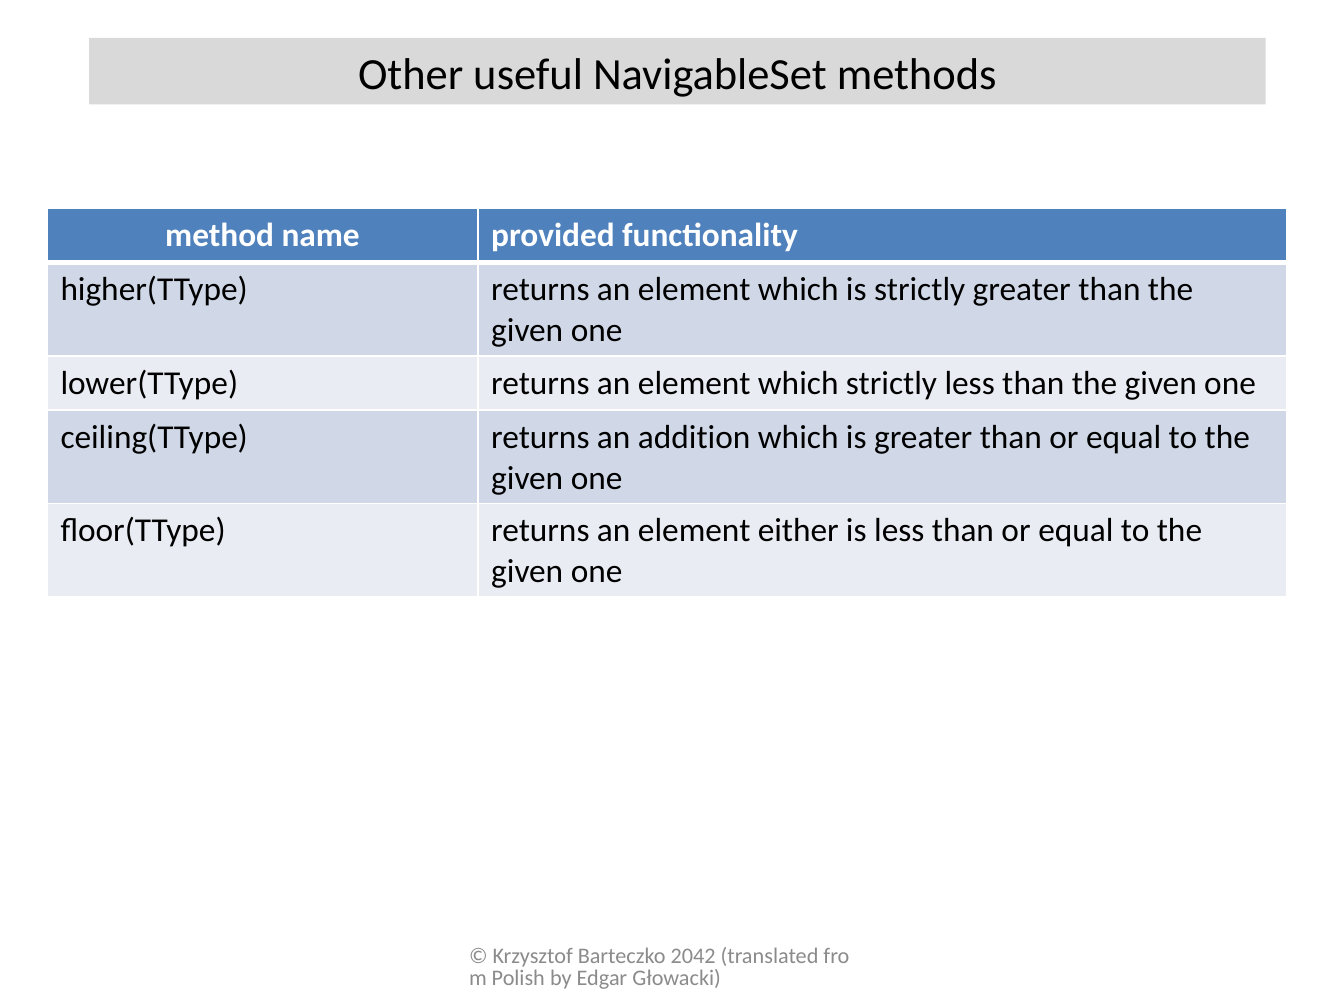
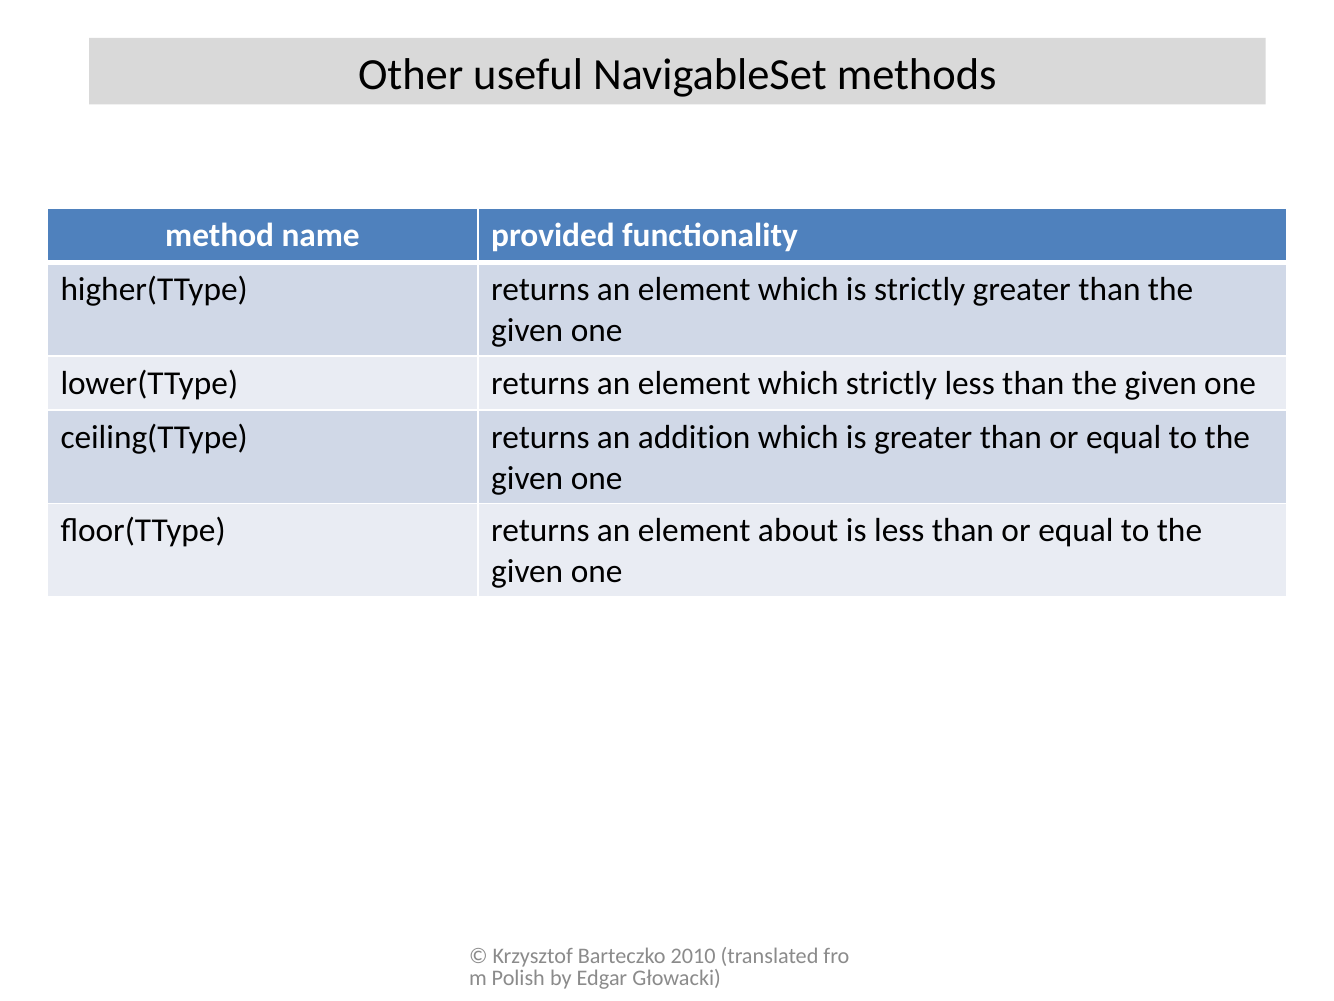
either: either -> about (798, 531)
2042: 2042 -> 2010 (693, 955)
